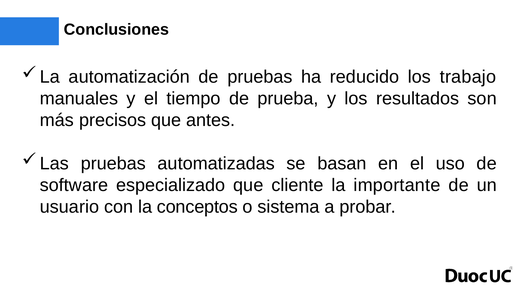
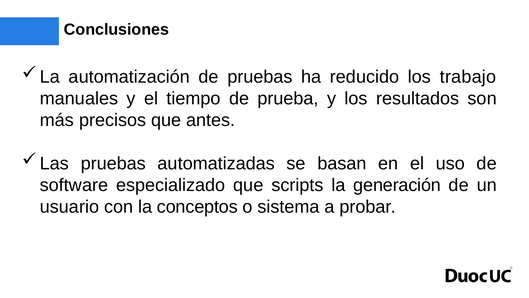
cliente: cliente -> scripts (297, 185)
importante: importante -> generación (397, 185)
